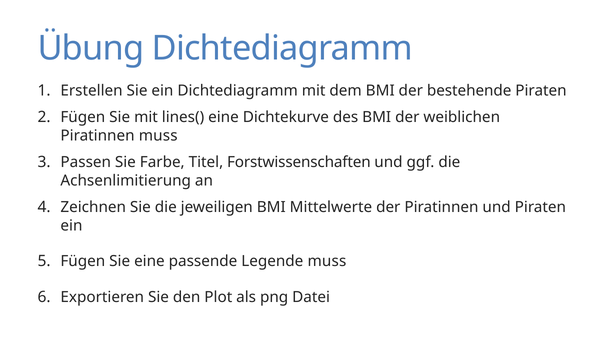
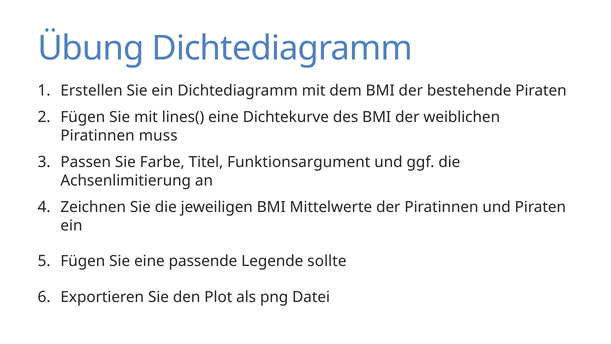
Forstwissenschaften: Forstwissenschaften -> Funktionsargument (299, 162)
Legende muss: muss -> sollte (327, 261)
